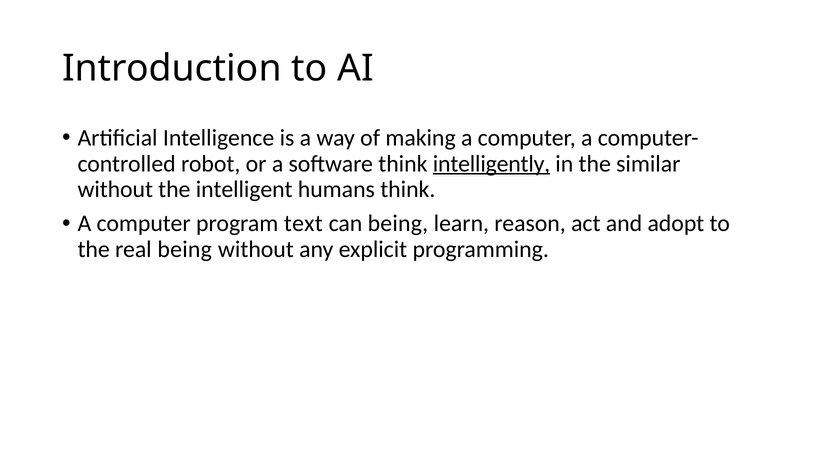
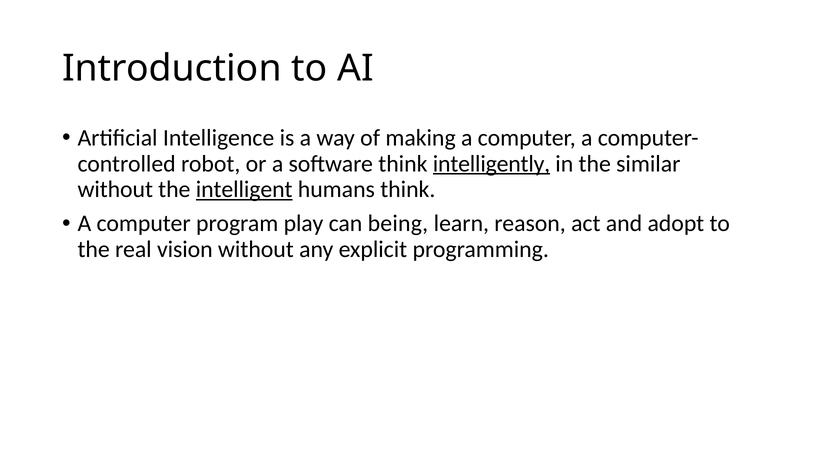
intelligent underline: none -> present (244, 189)
text: text -> play (304, 224)
real being: being -> vision (185, 249)
